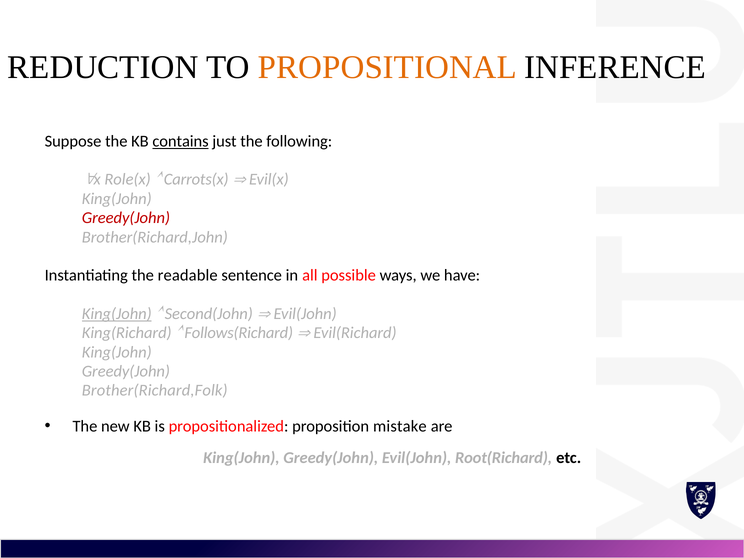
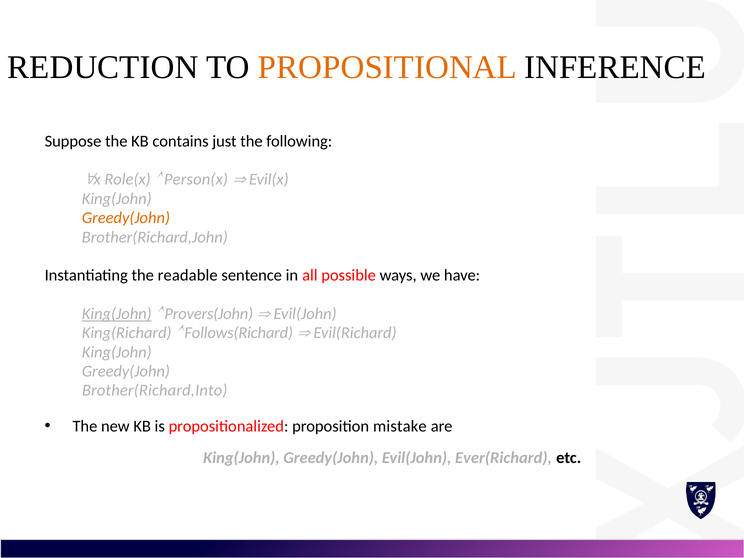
contains underline: present -> none (181, 141)
Carrots(x: Carrots(x -> Person(x (196, 179)
Greedy(John colour: red -> orange (126, 218)
Second(John: Second(John -> Provers(John (209, 314)
Brother(Richard,Folk: Brother(Richard,Folk -> Brother(Richard,Into (155, 390)
Root(Richard: Root(Richard -> Ever(Richard (503, 458)
